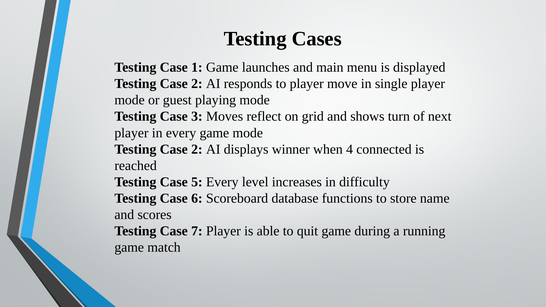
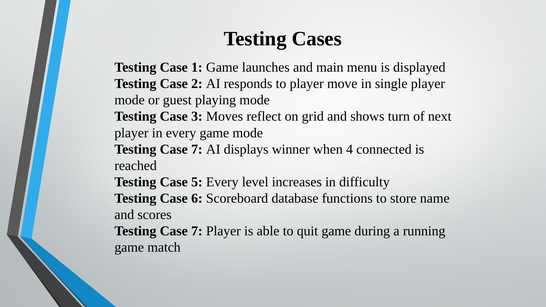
2: 2 -> 7 (197, 149)
